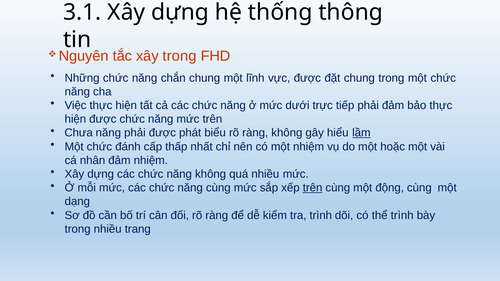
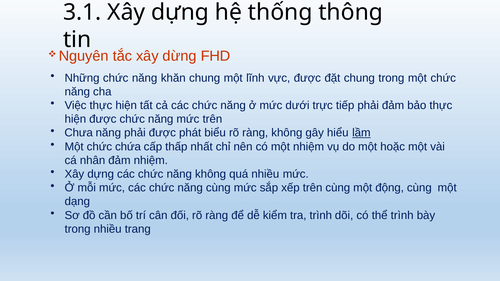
xây trong: trong -> dừng (180, 56)
chắn: chắn -> khăn (173, 78)
đánh: đánh -> chứa (128, 147)
trên underline: present -> none (313, 188)
